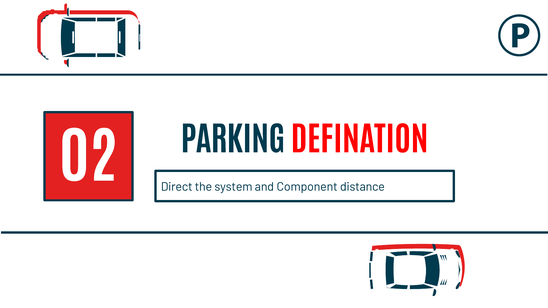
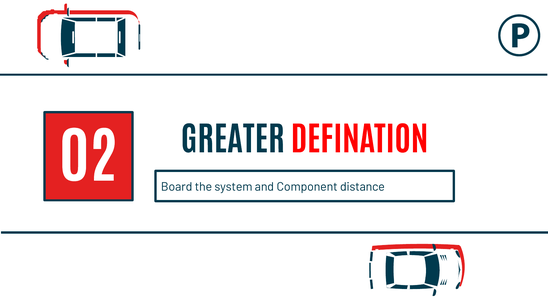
PARKING: PARKING -> GREATER (233, 141)
Direct: Direct -> Board (177, 187)
